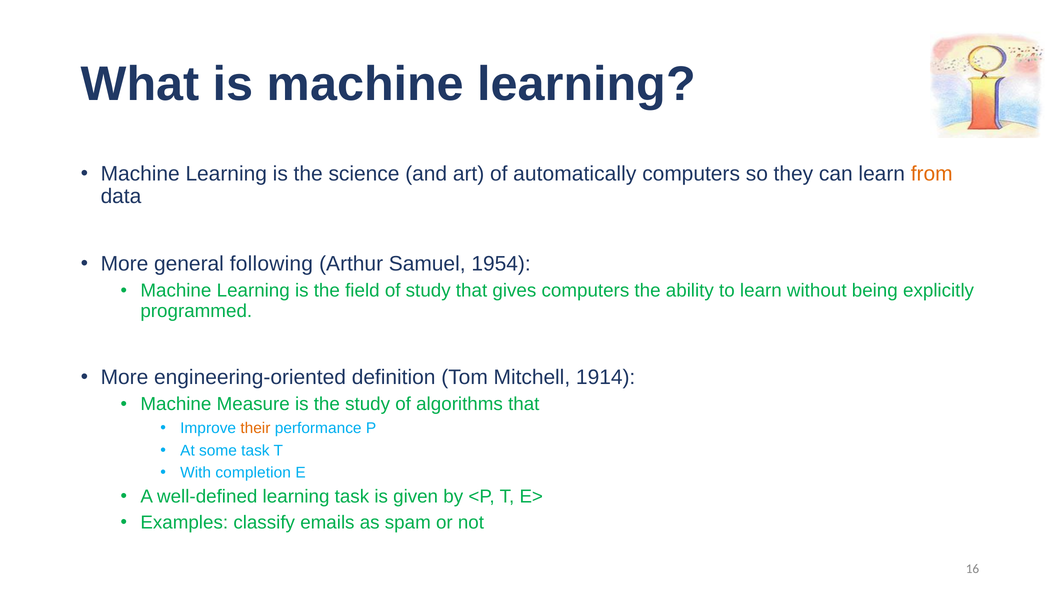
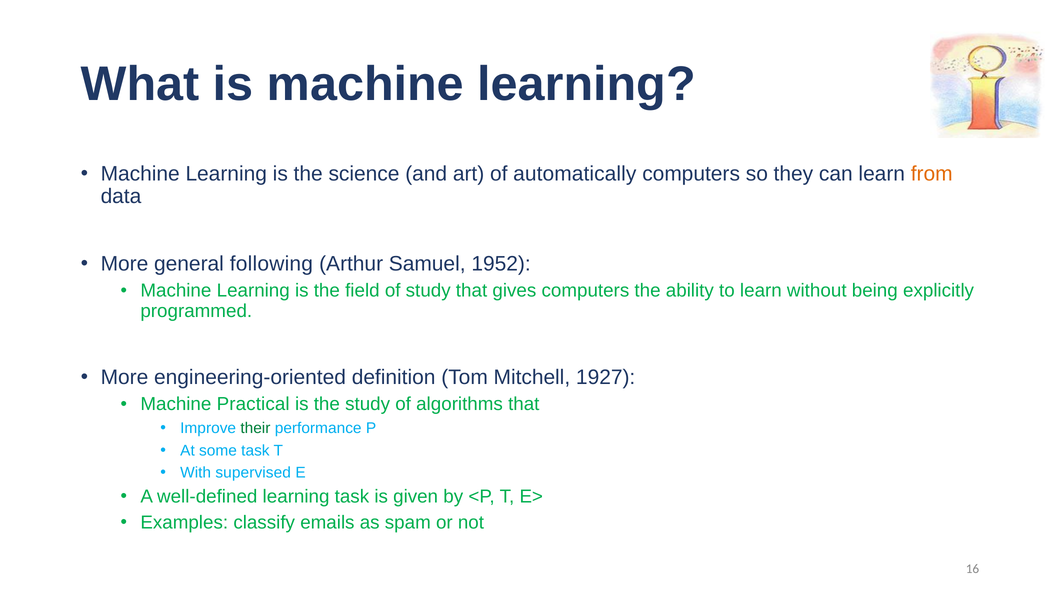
1954: 1954 -> 1952 (501, 264)
1914: 1914 -> 1927 (606, 377)
Measure: Measure -> Practical (253, 404)
their colour: orange -> green (255, 428)
completion: completion -> supervised (253, 473)
